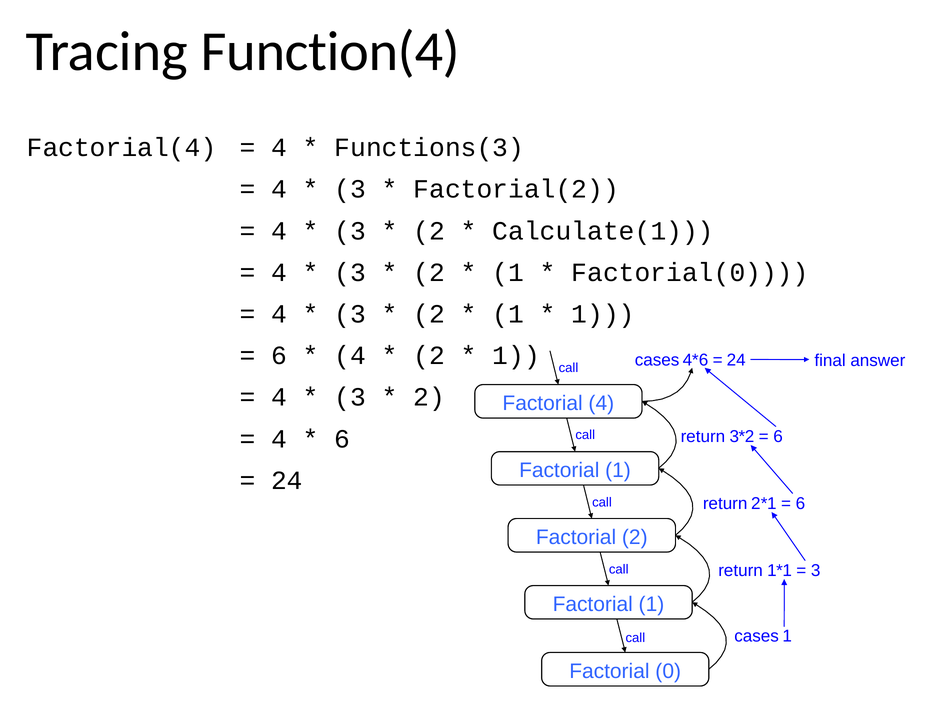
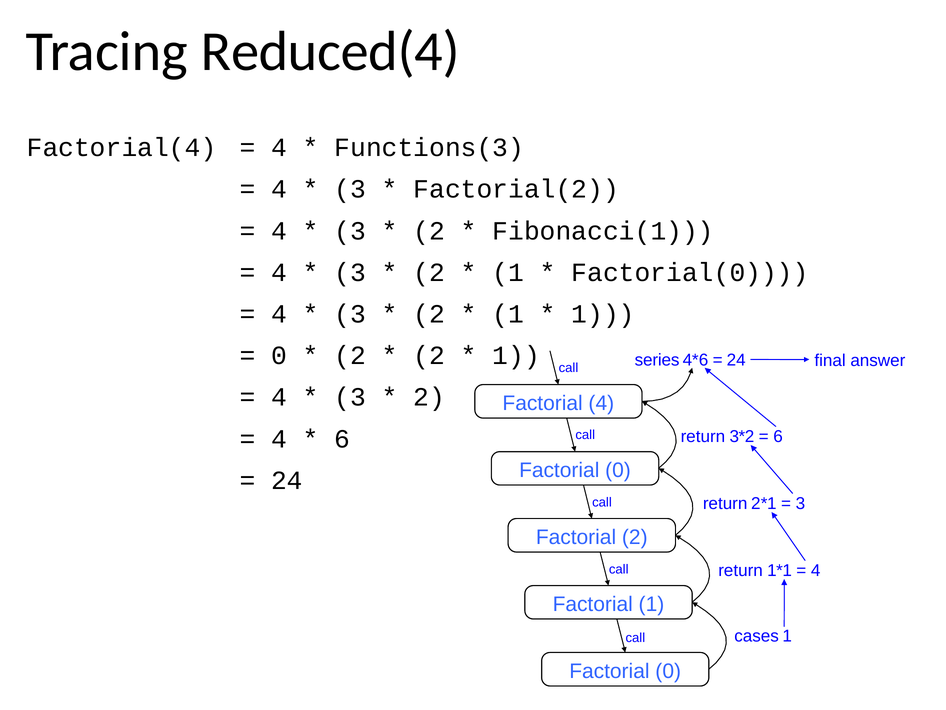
Function(4: Function(4 -> Reduced(4 (330, 52)
Calculate(1: Calculate(1 -> Fibonacci(1 (603, 231)
6: 6 -> 0 (279, 355)
4: 4 -> 2 (350, 355)
cases: cases -> series (657, 360)
1: 1 -> 0 (618, 470)
6: 6 -> 3 (800, 503)
3: 3 -> 4 (816, 570)
